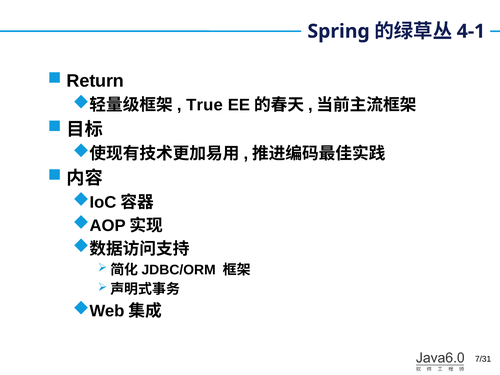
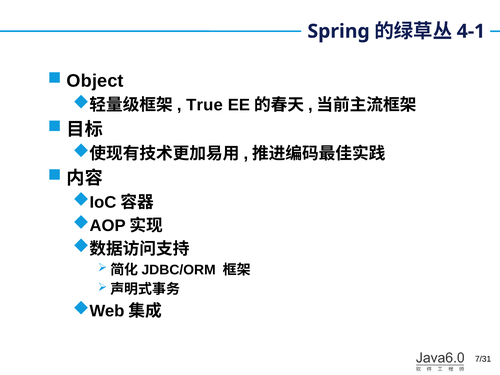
Return: Return -> Object (95, 81)
